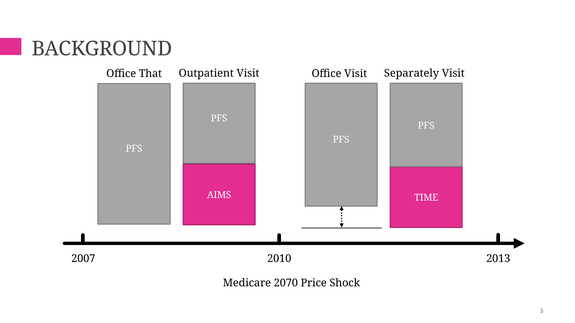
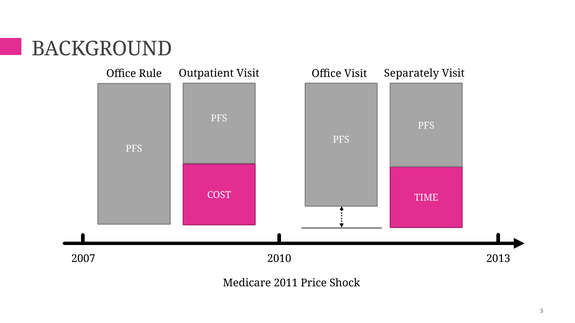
That: That -> Rule (150, 74)
AIMS: AIMS -> COST (219, 195)
2070: 2070 -> 2011 (286, 283)
